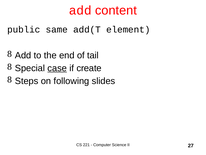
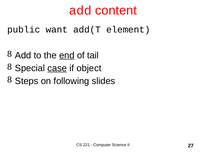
same: same -> want (57, 29)
end underline: none -> present (67, 55)
create: create -> object (89, 68)
